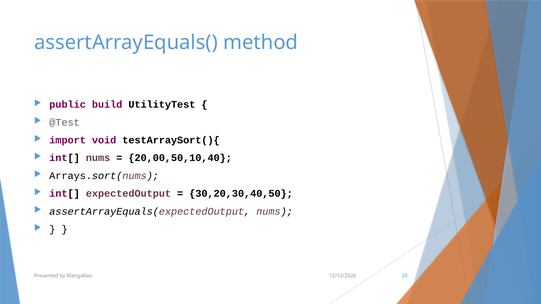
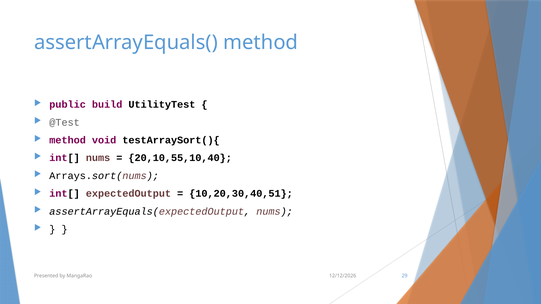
import: import -> method (68, 140)
20,00,50,10,40: 20,00,50,10,40 -> 20,10,55,10,40 (180, 158)
30,20,30,40,50: 30,20,30,40,50 -> 10,20,30,40,51 (241, 194)
